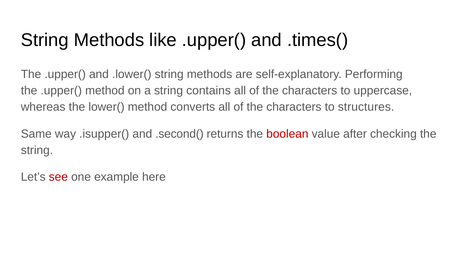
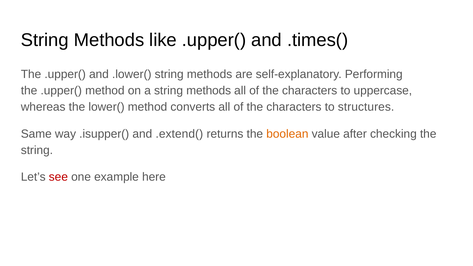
a string contains: contains -> methods (209, 91)
.second(: .second( -> .extend( (179, 134)
boolean colour: red -> orange (287, 134)
